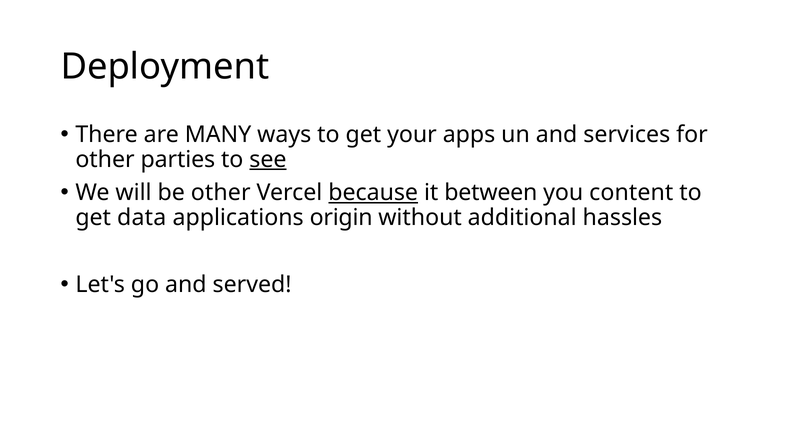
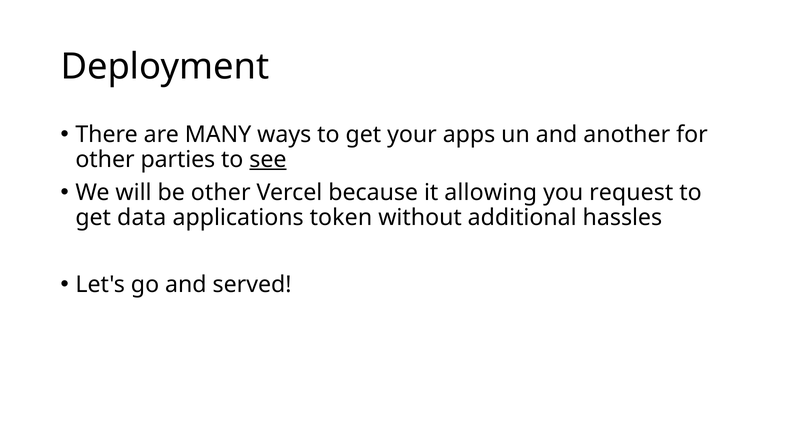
services: services -> another (627, 134)
because underline: present -> none (373, 193)
between: between -> allowing (491, 193)
content: content -> request (631, 193)
origin: origin -> token (341, 218)
